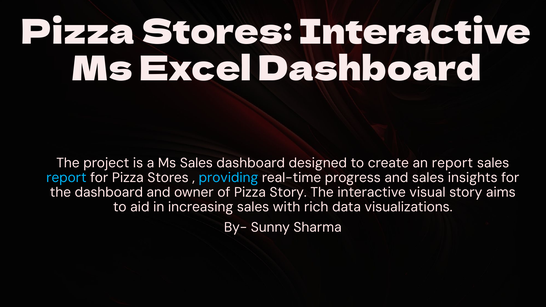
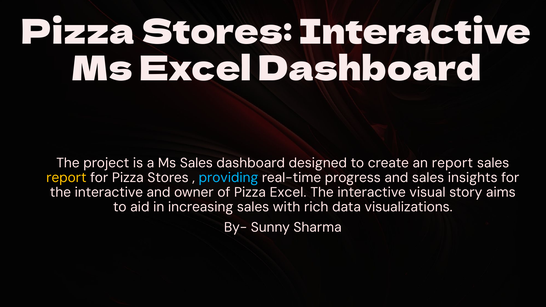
report colour: light blue -> yellow (66, 178)
dashboard: dashboard -> interactive (109, 192)
Pizza Story: Story -> Excel (288, 192)
